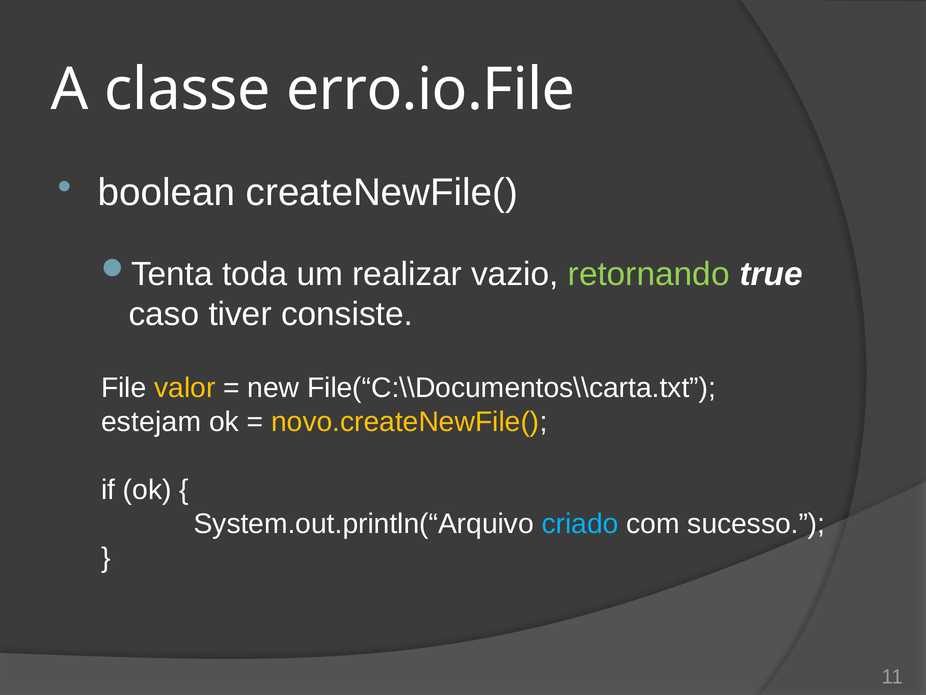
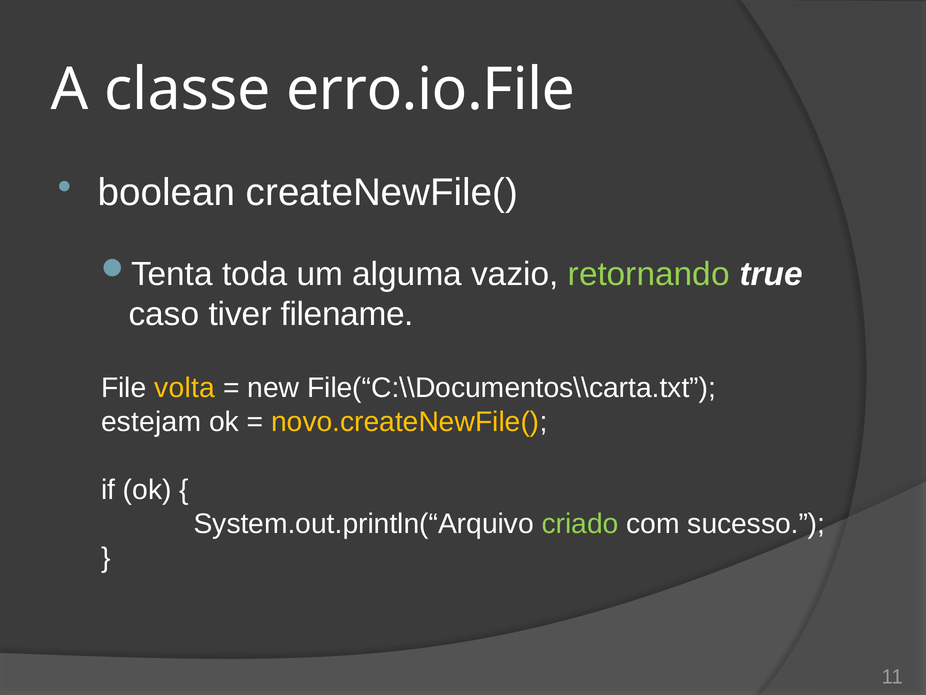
realizar: realizar -> alguma (407, 274)
consiste: consiste -> filename (347, 314)
valor: valor -> volta (185, 388)
criado colour: light blue -> light green (580, 524)
